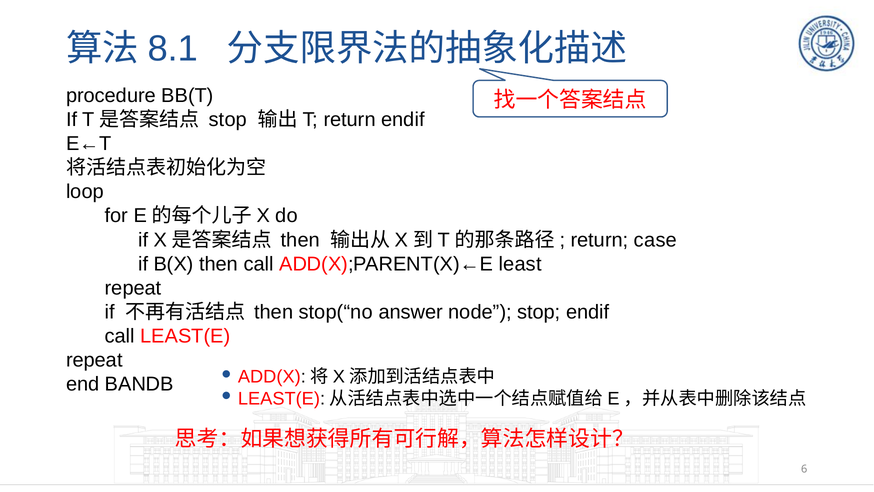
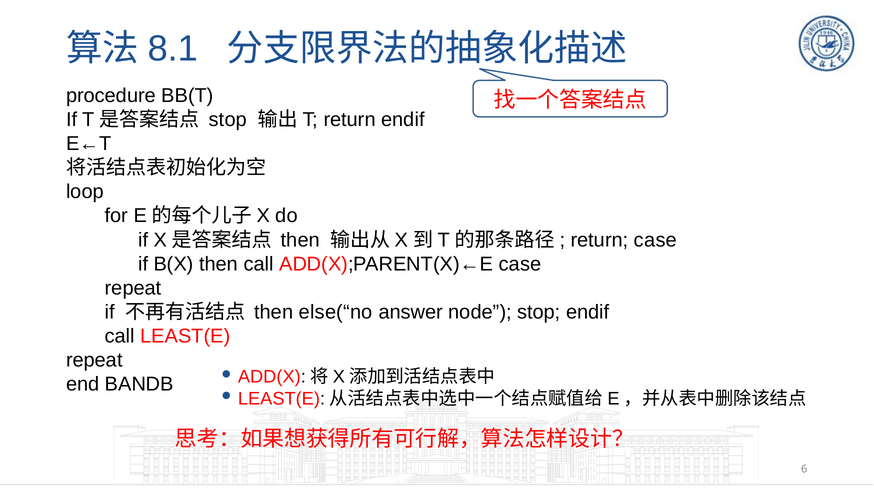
ADD(X);PARENT(X)←E least: least -> case (520, 264)
stop(“no: stop(“no -> else(“no (336, 312)
